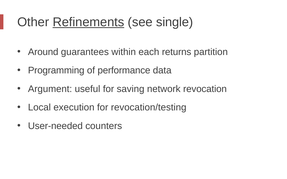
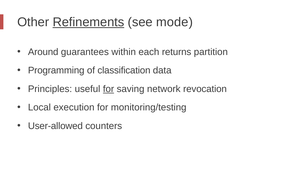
single: single -> mode (175, 22)
performance: performance -> classification (124, 71)
Argument: Argument -> Principles (50, 89)
for underline: none -> present (109, 89)
revocation/testing: revocation/testing -> monitoring/testing (149, 108)
User-needed: User-needed -> User-allowed (55, 126)
